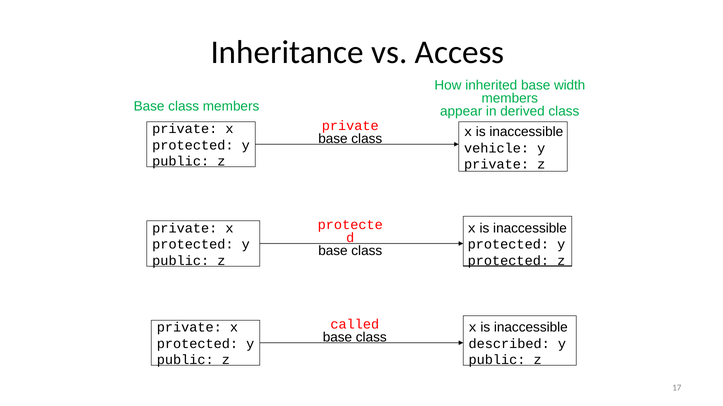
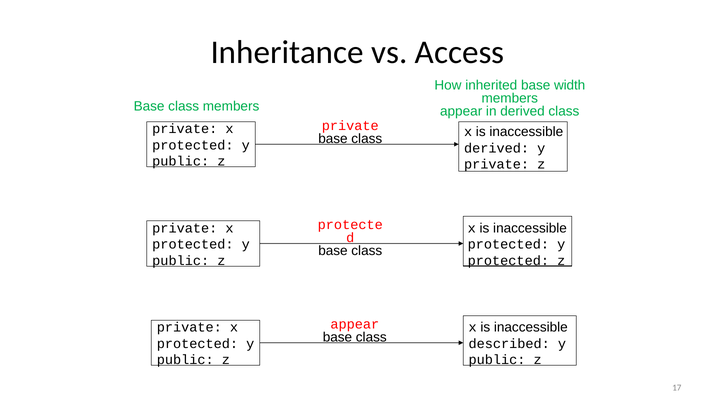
vehicle: vehicle -> derived (497, 148)
called: called -> appear (355, 325)
